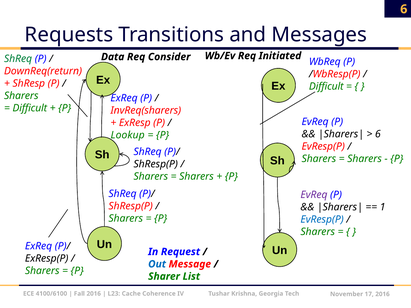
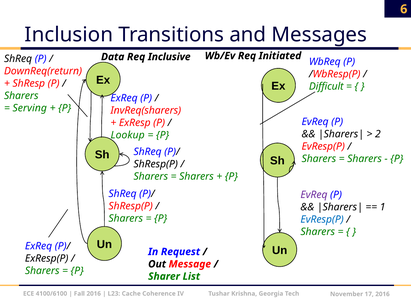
Requests: Requests -> Inclusion (69, 35)
Consider: Consider -> Inclusive (169, 57)
ShReq colour: green -> black (18, 59)
Difficult: Difficult -> Serving (30, 108)
6: 6 -> 2 (378, 134)
Out colour: blue -> black (157, 264)
